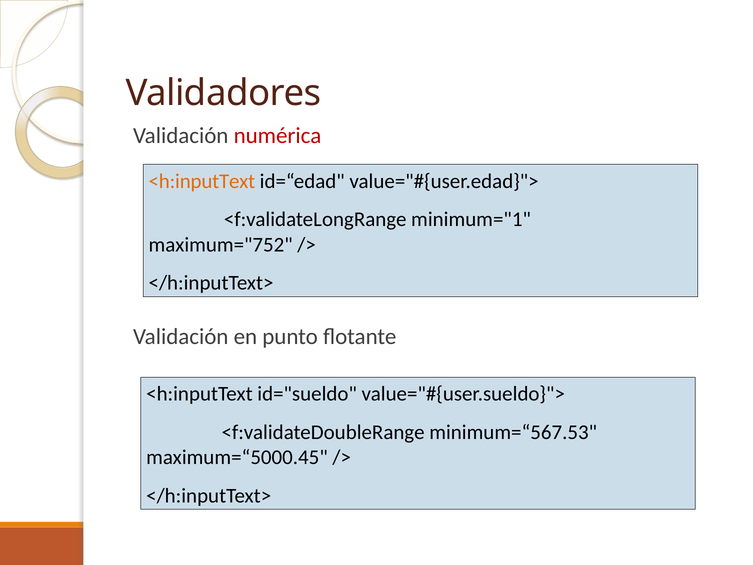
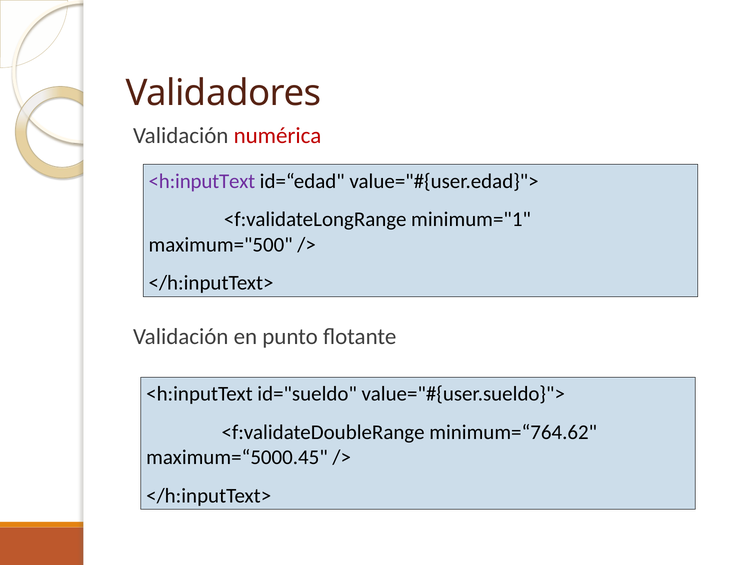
<h:inputText colour: orange -> purple (202, 181)
maximum="752: maximum="752 -> maximum="500 (221, 245)
minimum=“567.53: minimum=“567.53 -> minimum=“764.62 (513, 432)
